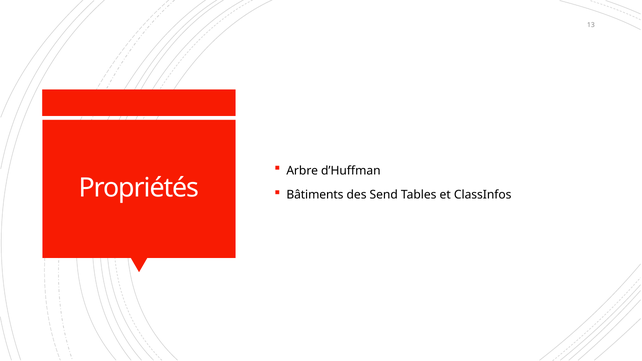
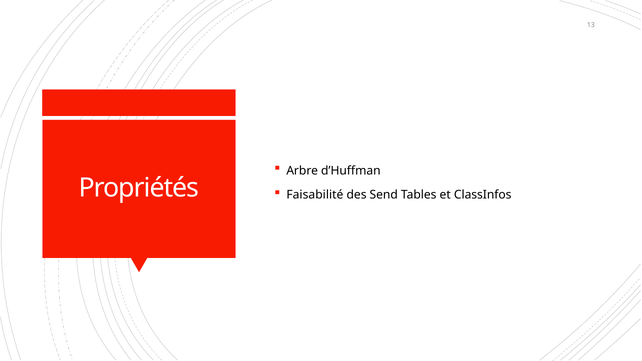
Bâtiments: Bâtiments -> Faisabilité (315, 195)
